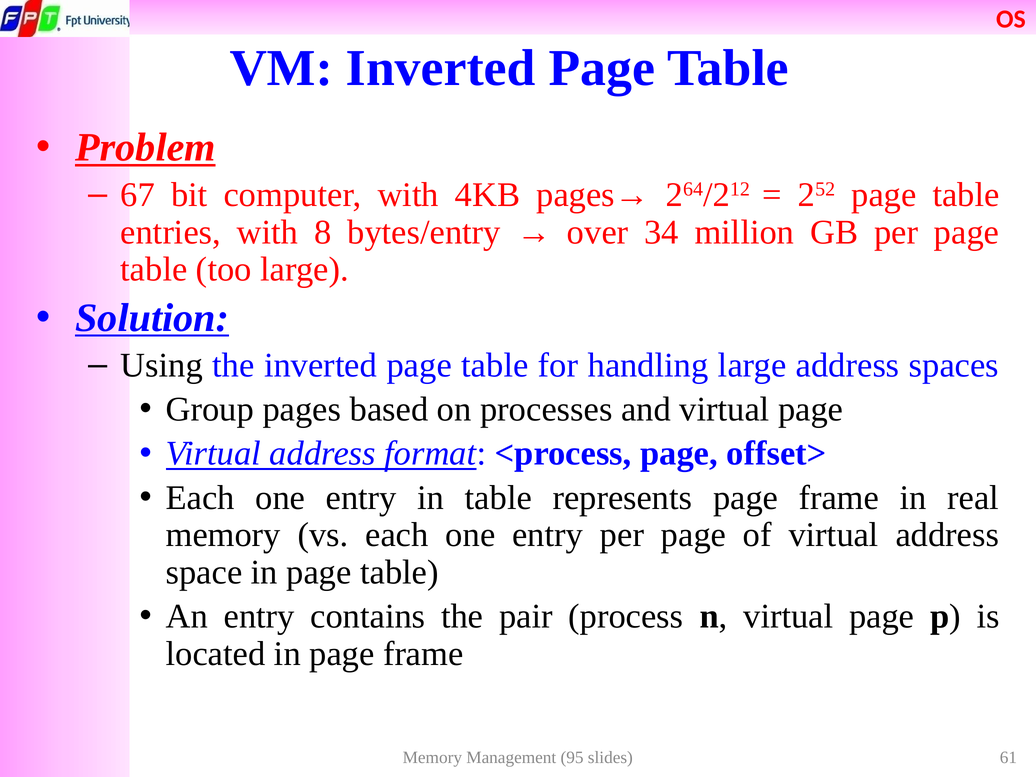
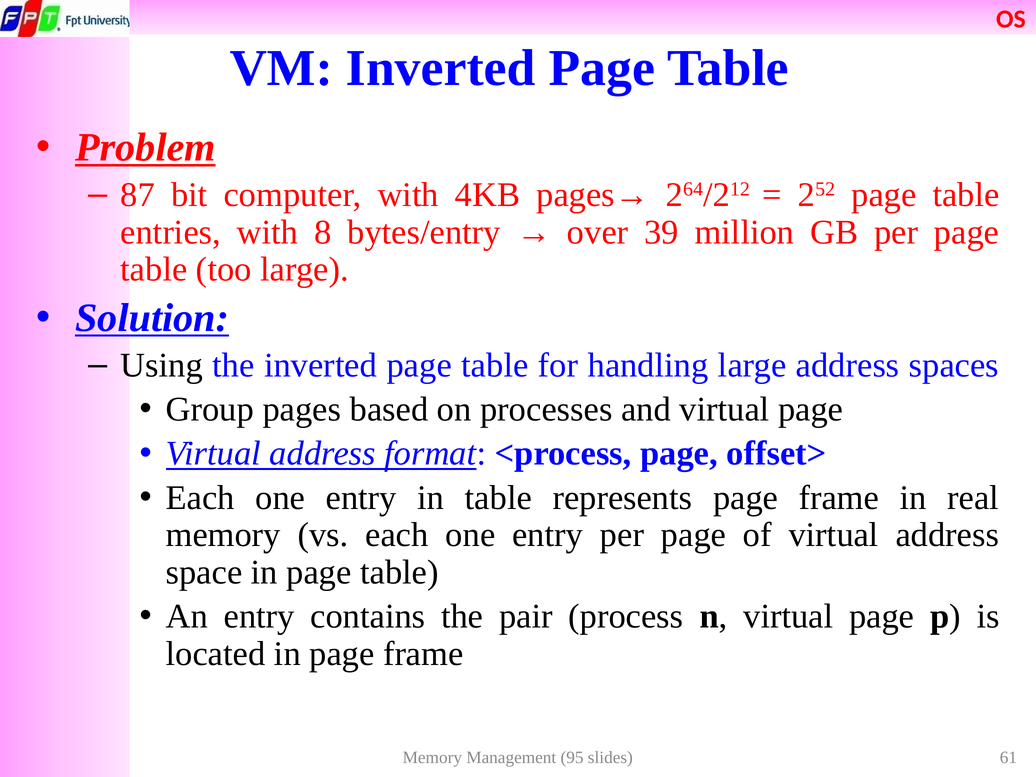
67: 67 -> 87 (138, 195)
34: 34 -> 39 (661, 232)
